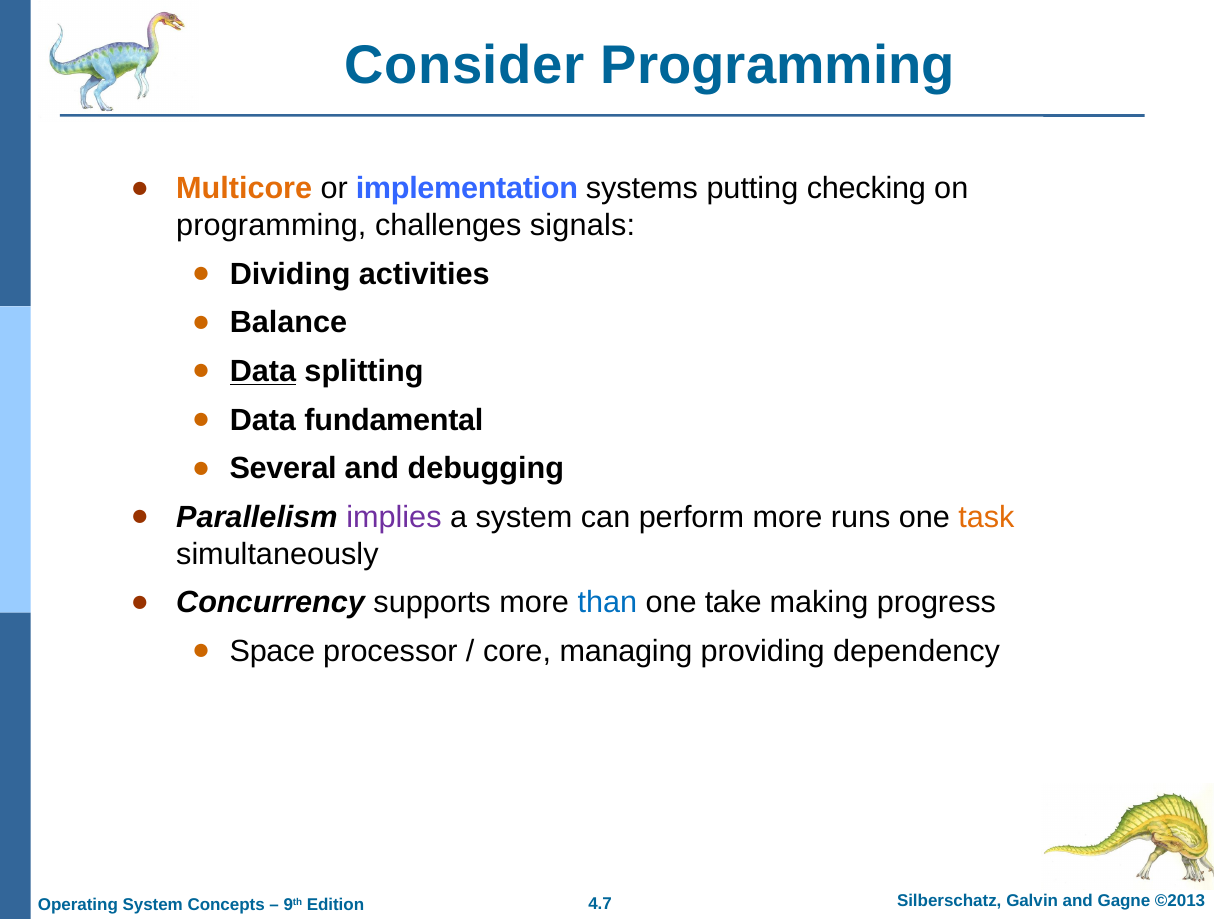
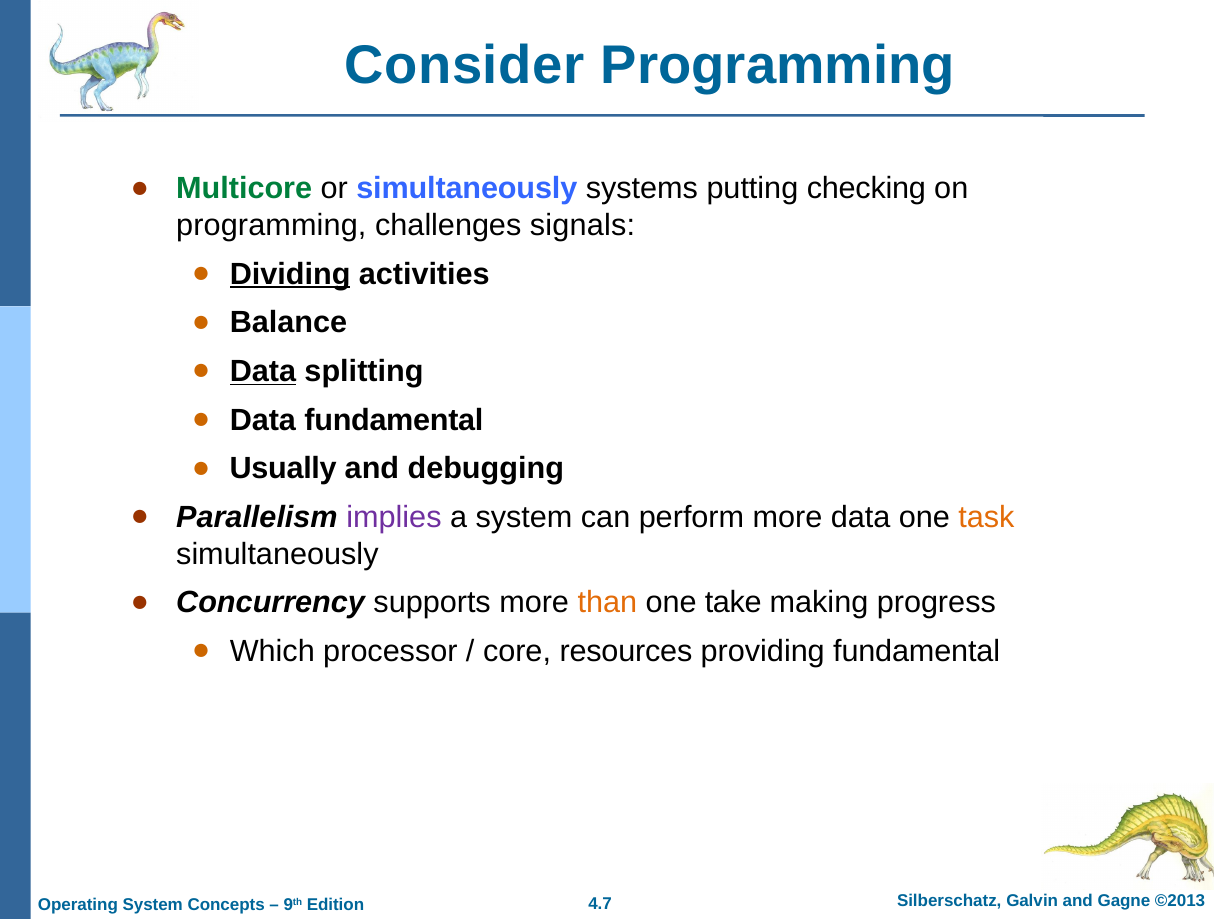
Multicore colour: orange -> green (244, 188)
or implementation: implementation -> simultaneously (467, 188)
Dividing underline: none -> present (290, 274)
Several: Several -> Usually (283, 469)
more runs: runs -> data (861, 517)
than colour: blue -> orange (607, 603)
Space: Space -> Which (272, 651)
managing: managing -> resources (626, 651)
providing dependency: dependency -> fundamental (917, 651)
